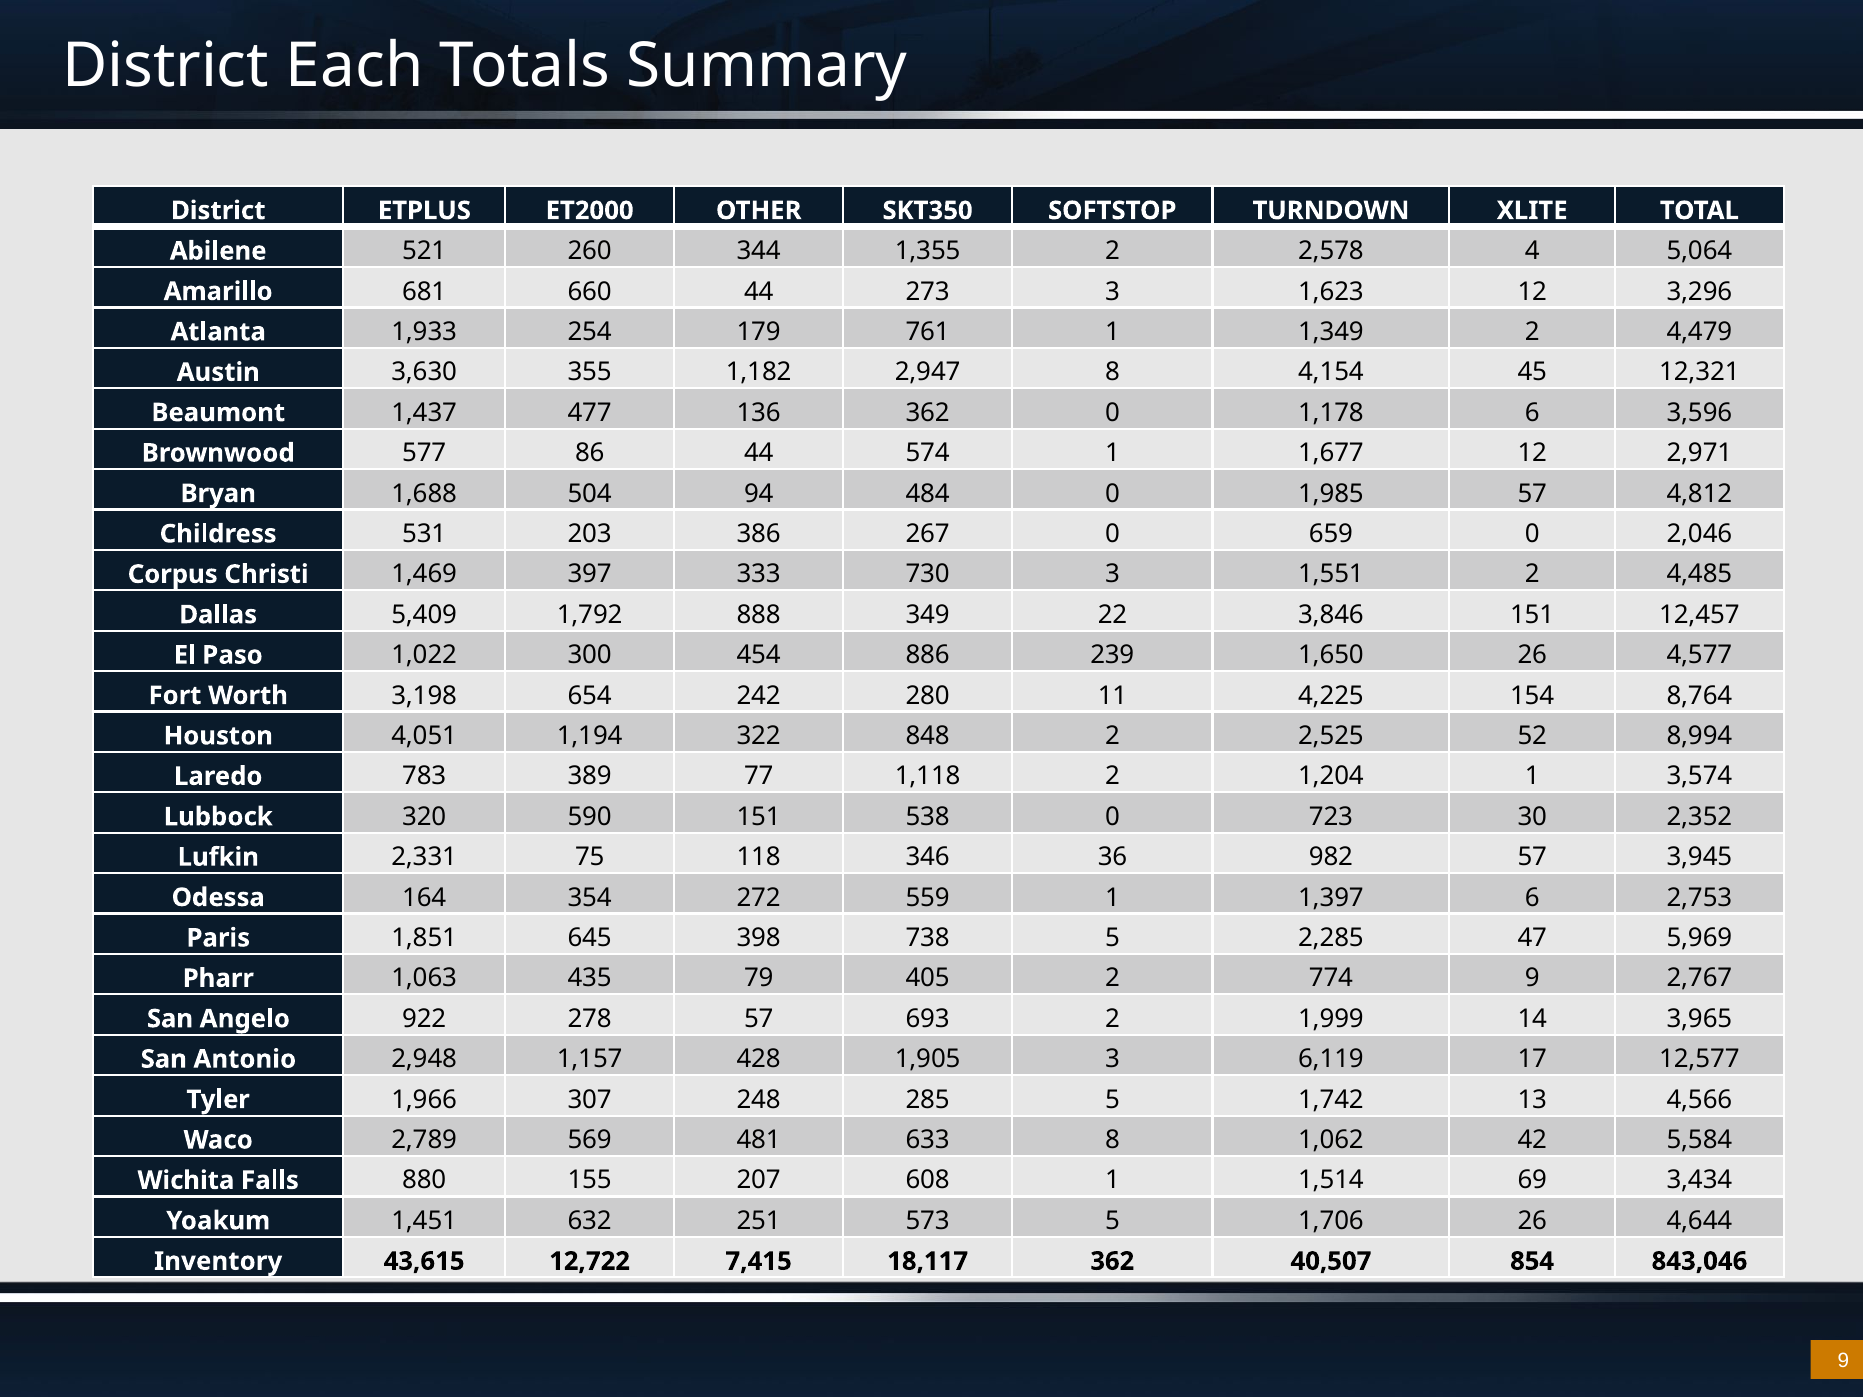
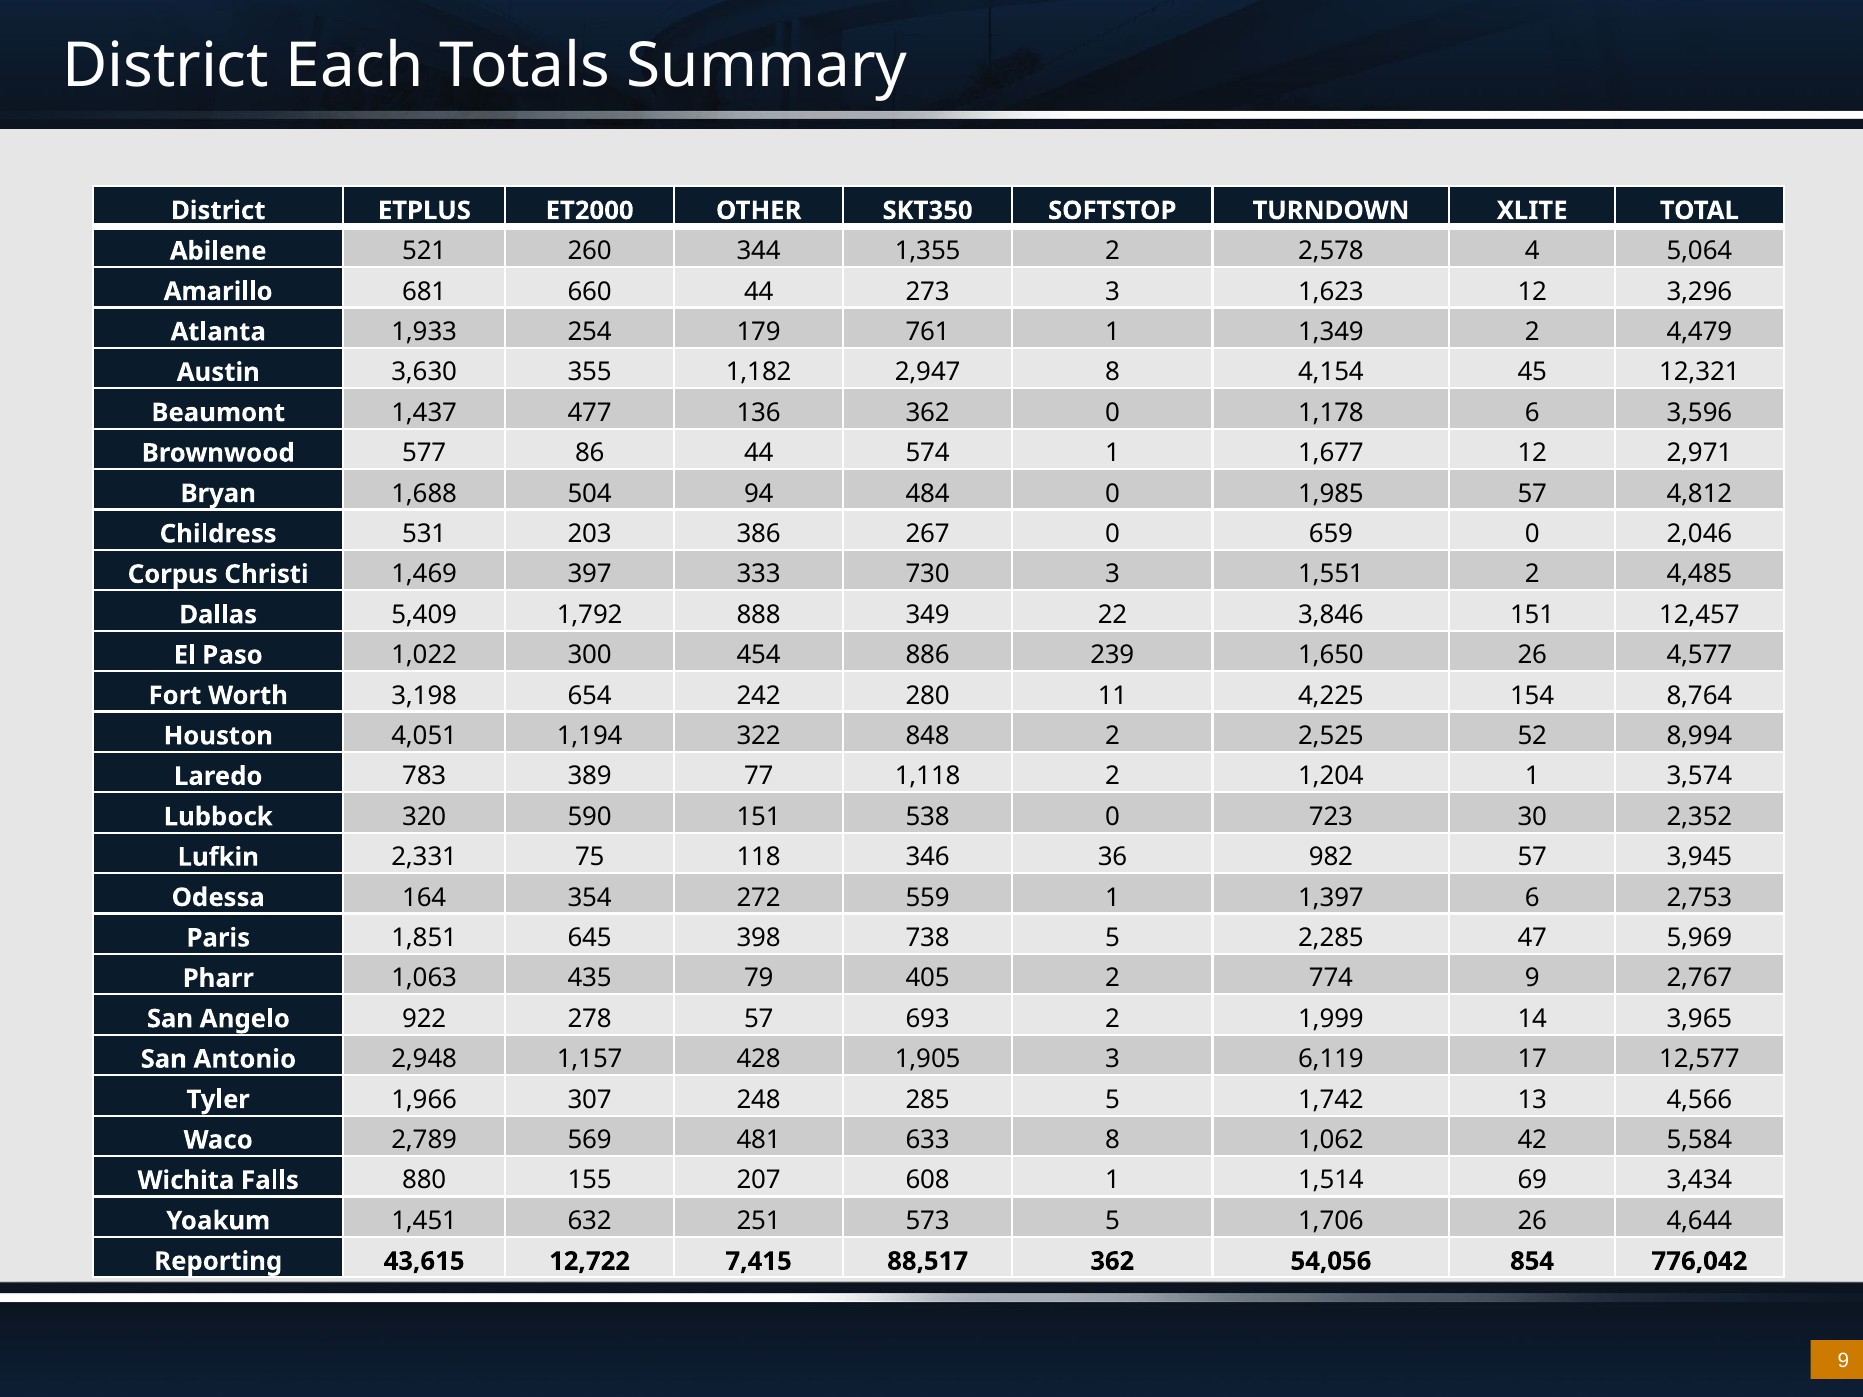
Inventory: Inventory -> Reporting (218, 1261)
18,117: 18,117 -> 88,517 (928, 1261)
40,507: 40,507 -> 54,056 (1331, 1261)
843,046: 843,046 -> 776,042 (1699, 1261)
